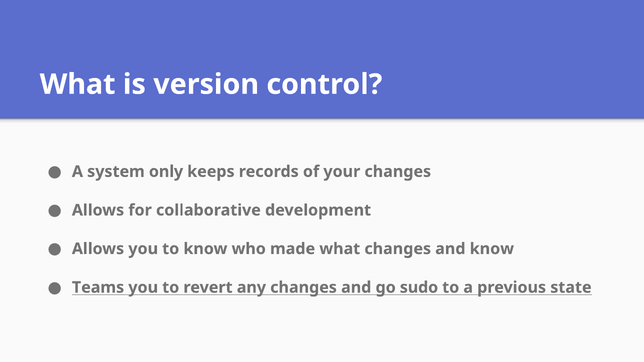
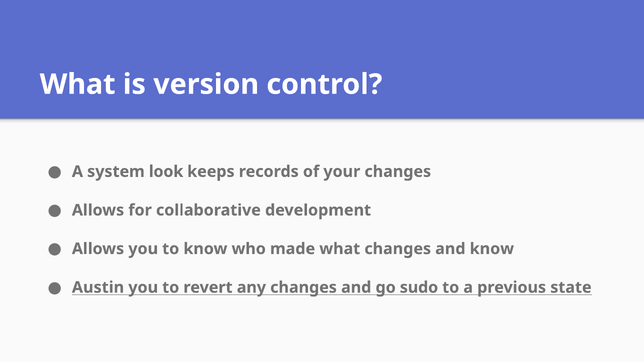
only: only -> look (166, 172)
Teams: Teams -> Austin (98, 288)
